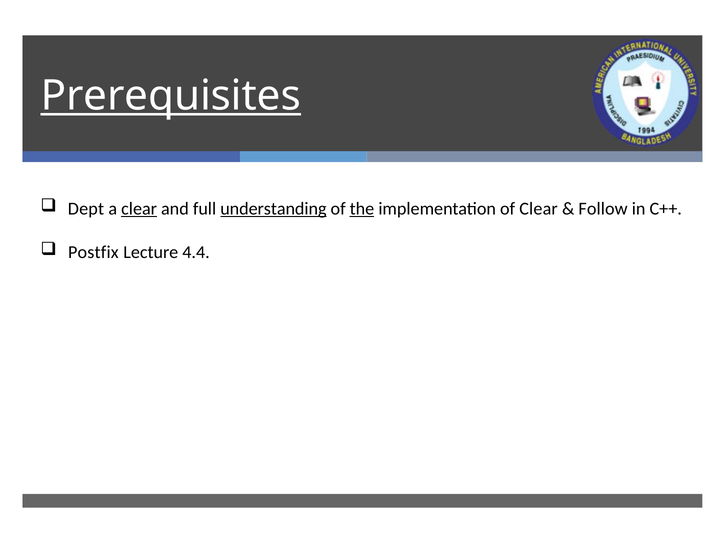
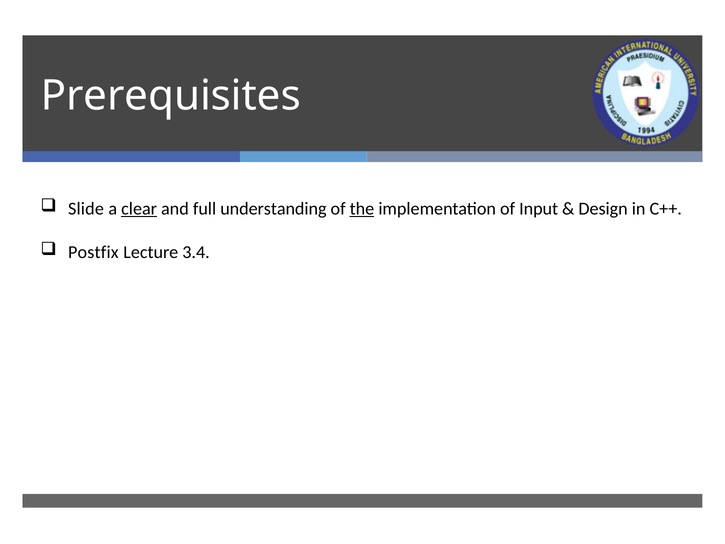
Prerequisites underline: present -> none (171, 96)
Dept: Dept -> Slide (86, 209)
understanding underline: present -> none (273, 209)
of Clear: Clear -> Input (539, 209)
Follow: Follow -> Design (603, 209)
4.4: 4.4 -> 3.4 (196, 252)
